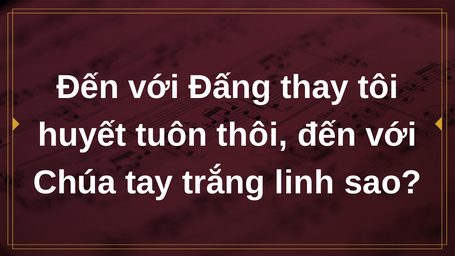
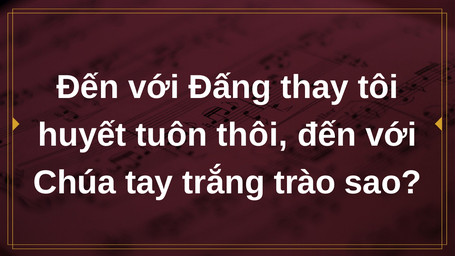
linh: linh -> trào (305, 183)
